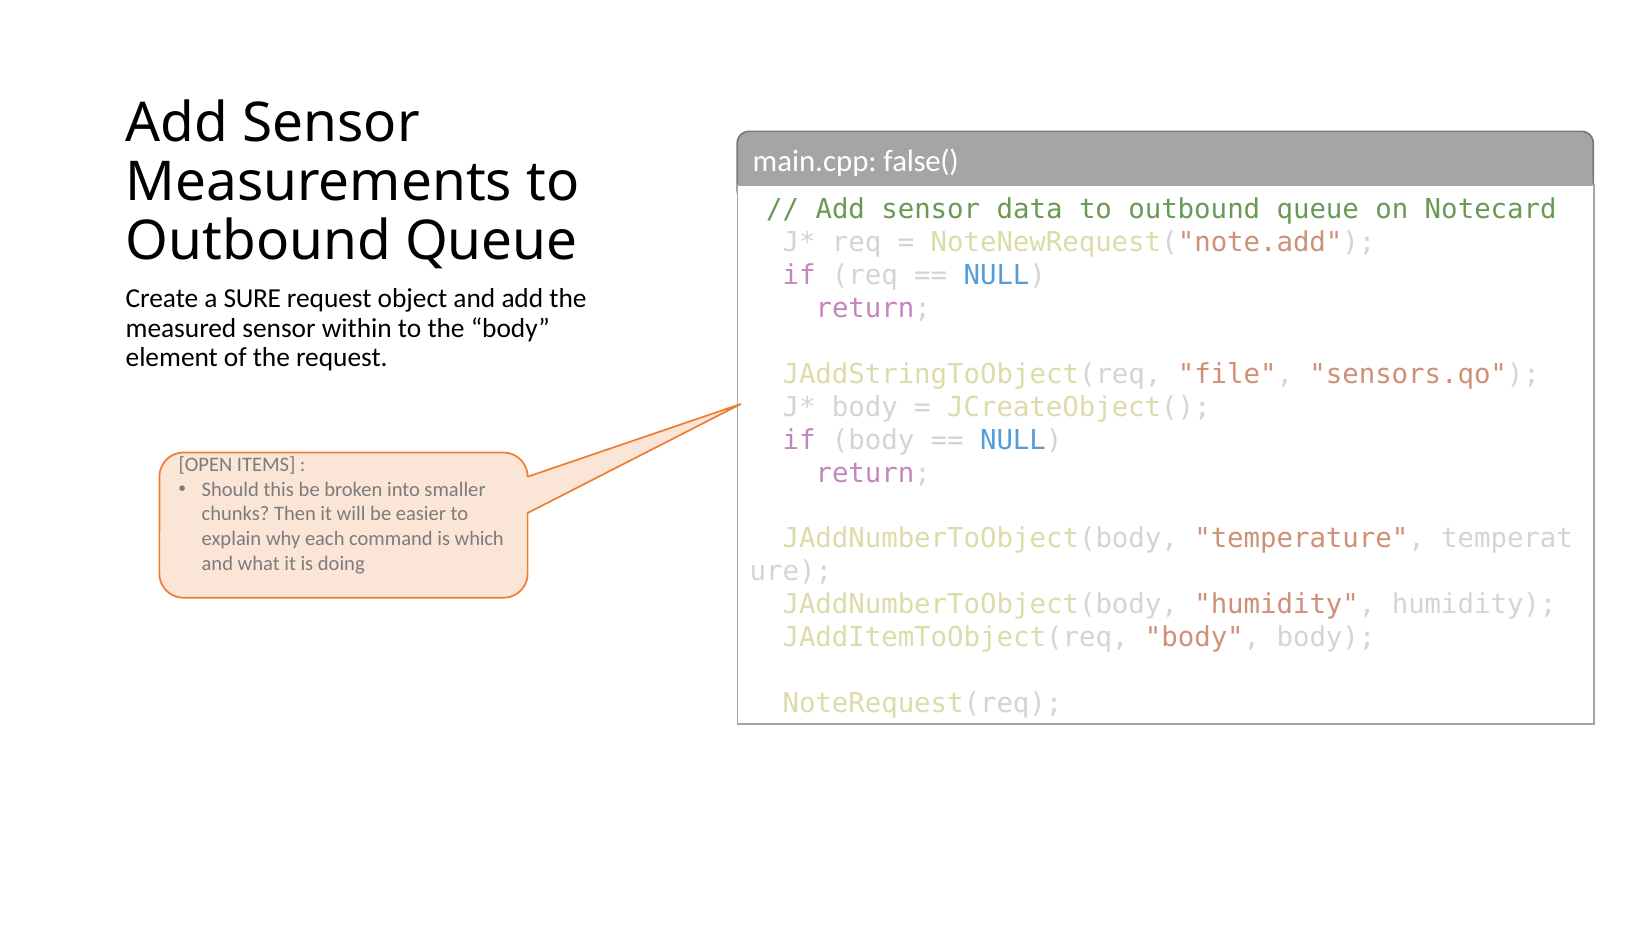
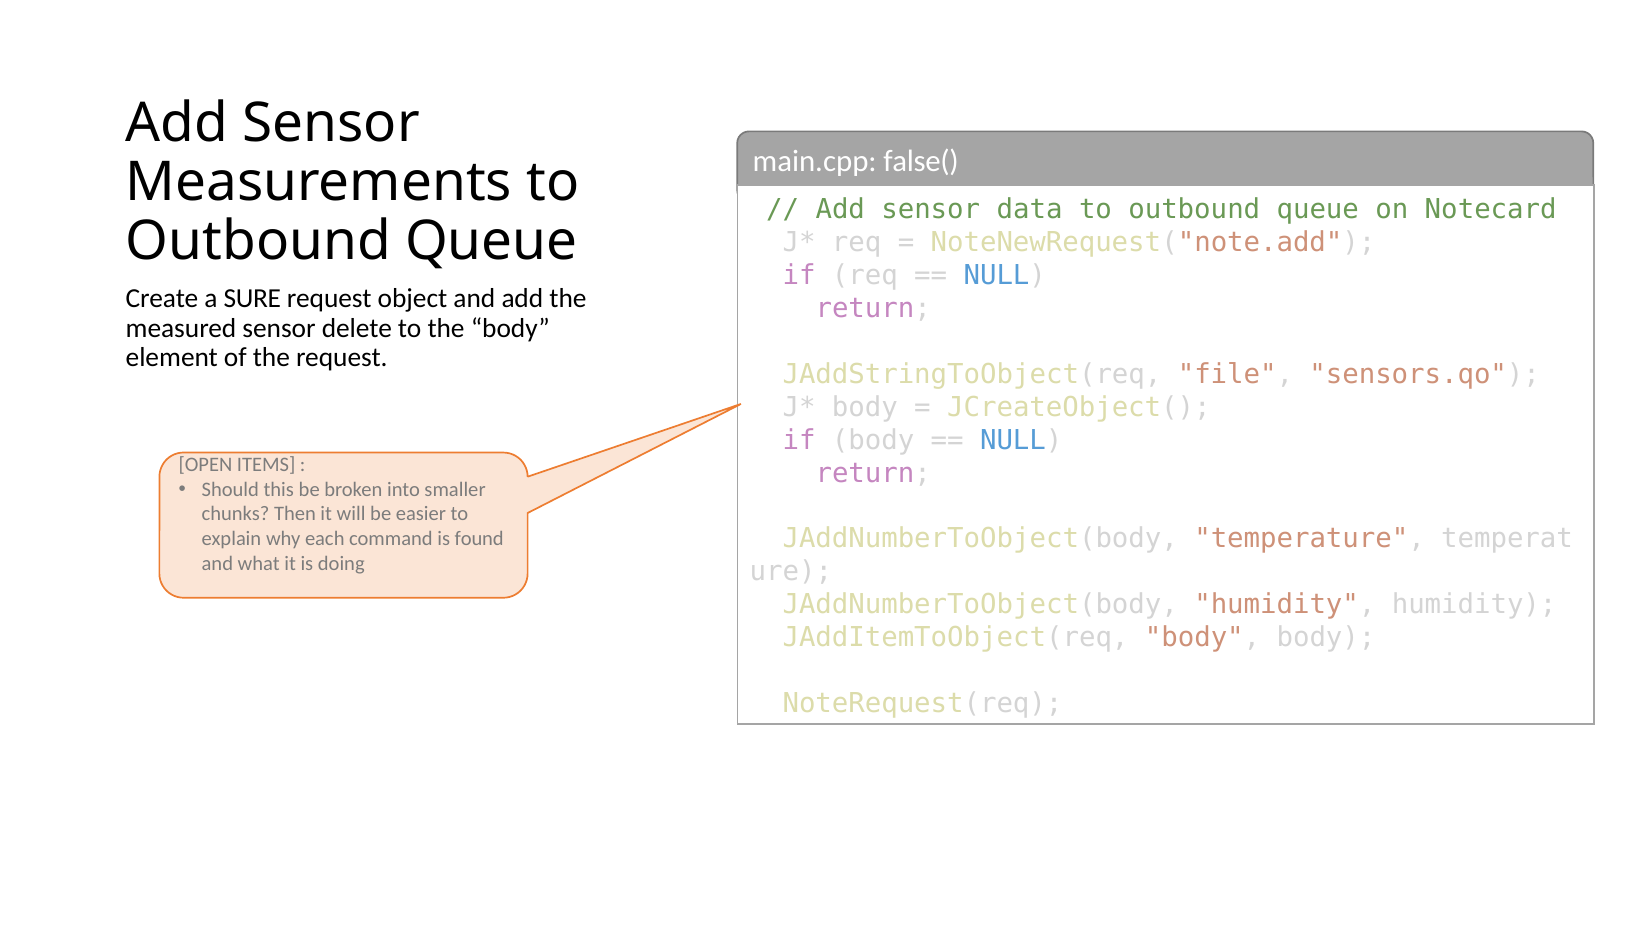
within: within -> delete (357, 328)
which: which -> found (479, 539)
